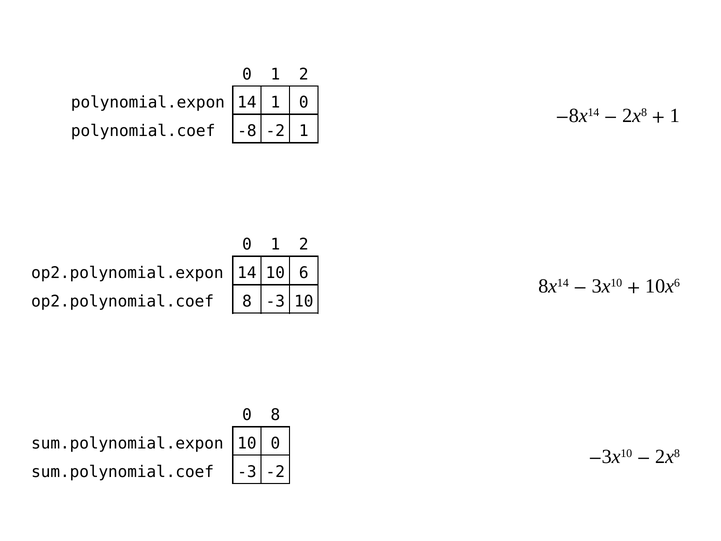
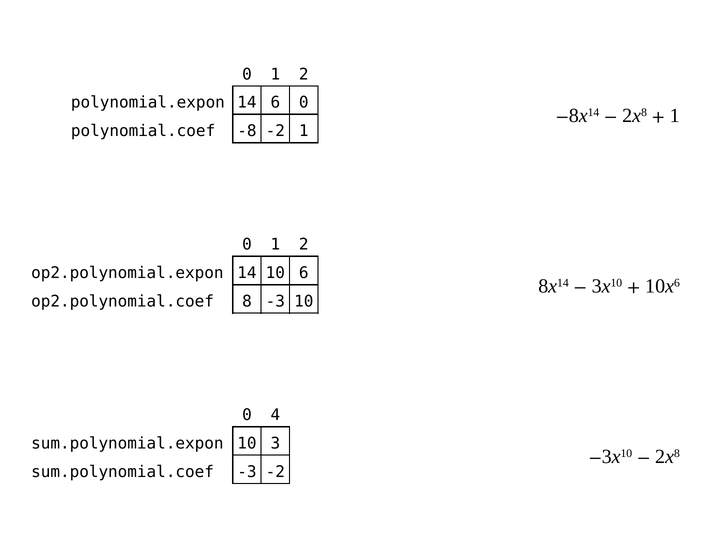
14 1: 1 -> 6 (275, 103)
0 8: 8 -> 4 (275, 415)
sum.polynomial.expon 10 0: 0 -> 3 (275, 443)
